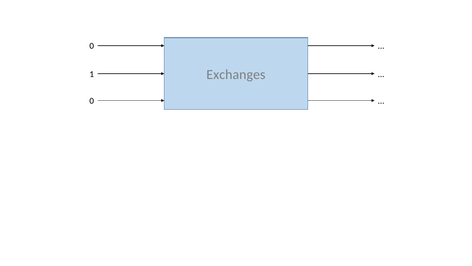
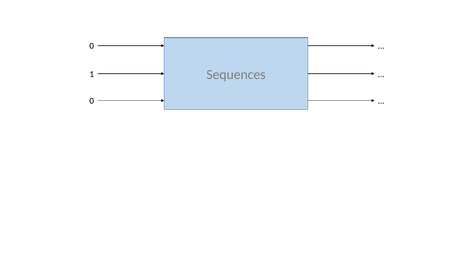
Exchanges: Exchanges -> Sequences (236, 74)
